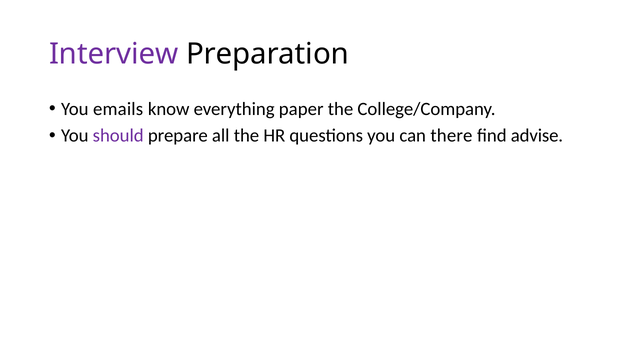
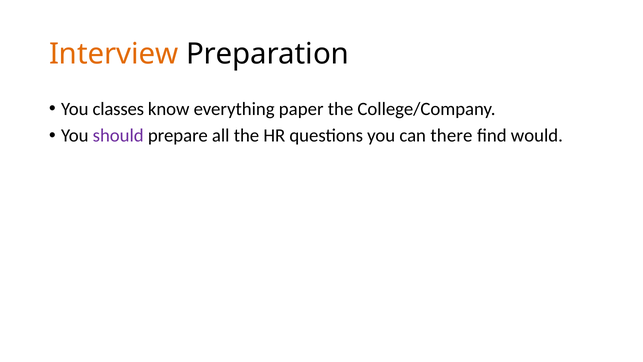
Interview colour: purple -> orange (114, 54)
emails: emails -> classes (118, 109)
advise: advise -> would (537, 136)
